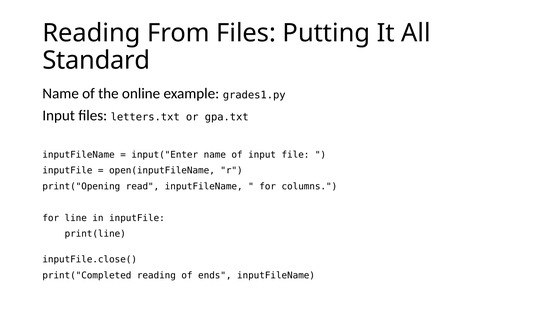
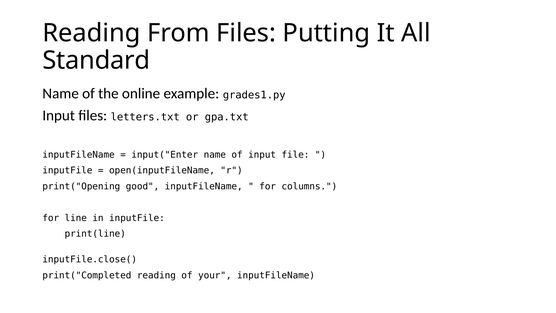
read: read -> good (143, 186)
ends: ends -> your (215, 275)
